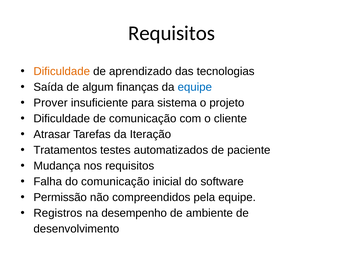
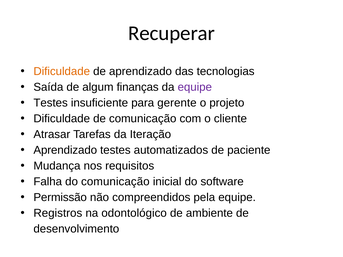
Requisitos: Requisitos -> Recuperar (171, 33)
equipe colour: blue -> purple (195, 87)
Prover: Prover -> Testes (51, 103)
sistema: sistema -> gerente (177, 103)
Tratamentos: Tratamentos -> Aprendizado (65, 150)
desempenho: desempenho -> odontológico (134, 213)
